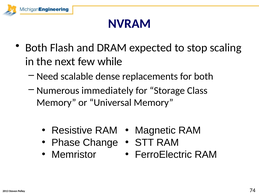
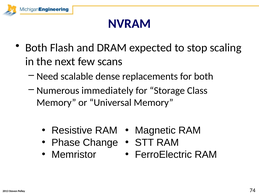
while: while -> scans (110, 62)
